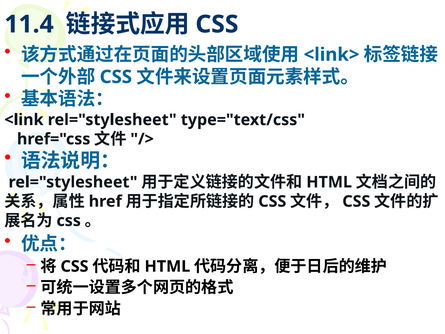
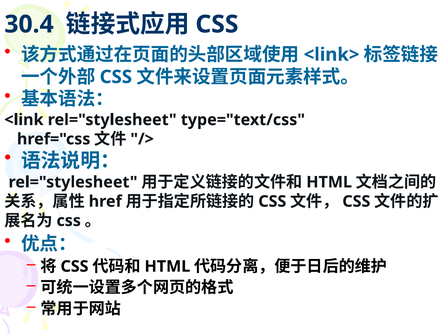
11.4: 11.4 -> 30.4 (29, 24)
